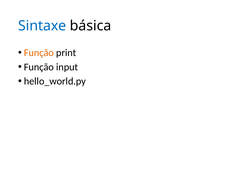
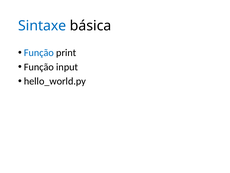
Função colour: orange -> blue (39, 53)
